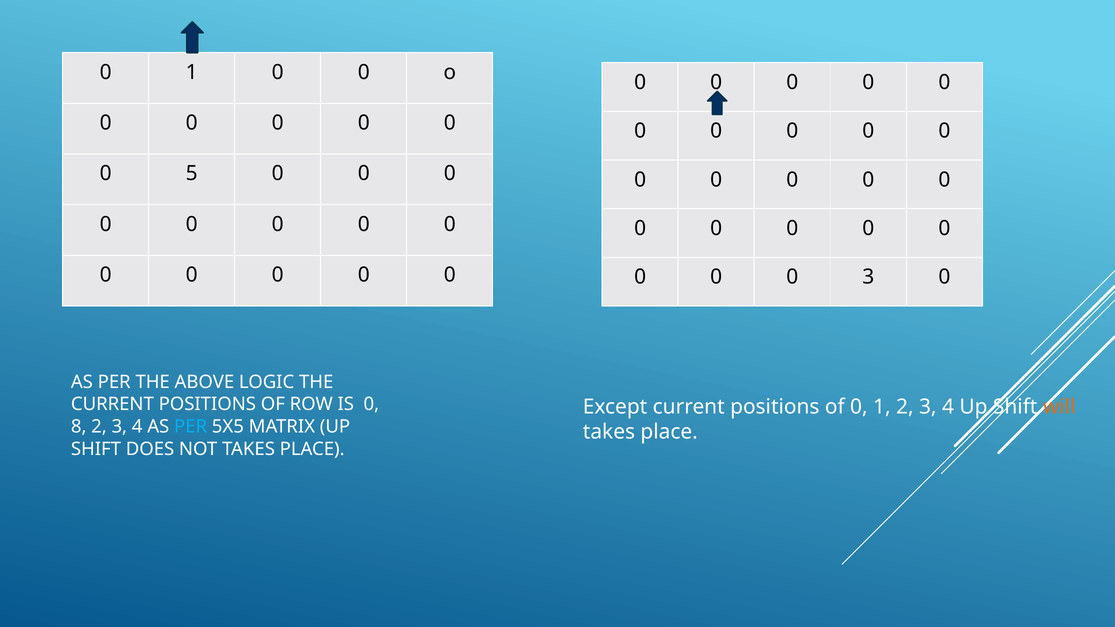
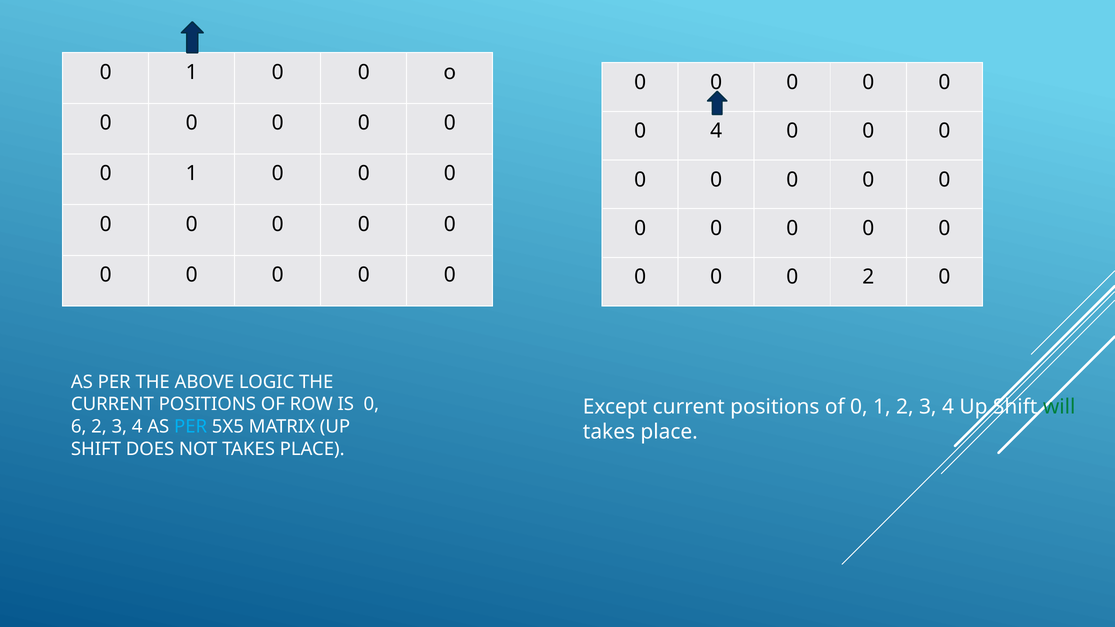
0: 0 -> 4 (716, 131)
5: 5 -> 1 (192, 174)
0 3: 3 -> 2 (868, 277)
will colour: orange -> green (1059, 407)
8: 8 -> 6 (79, 427)
